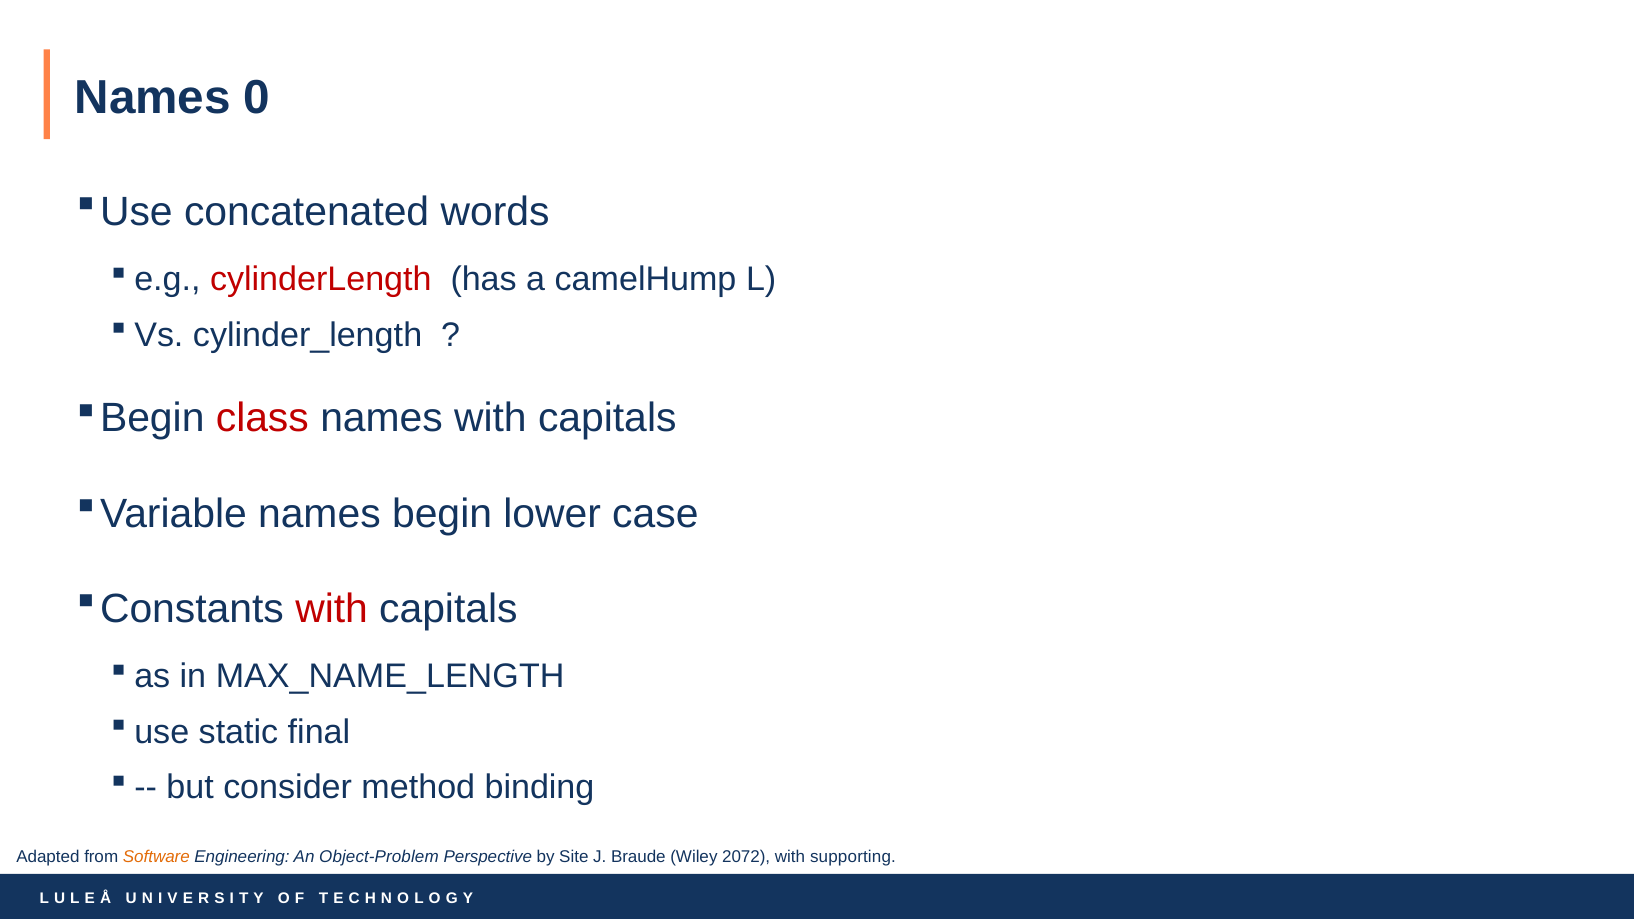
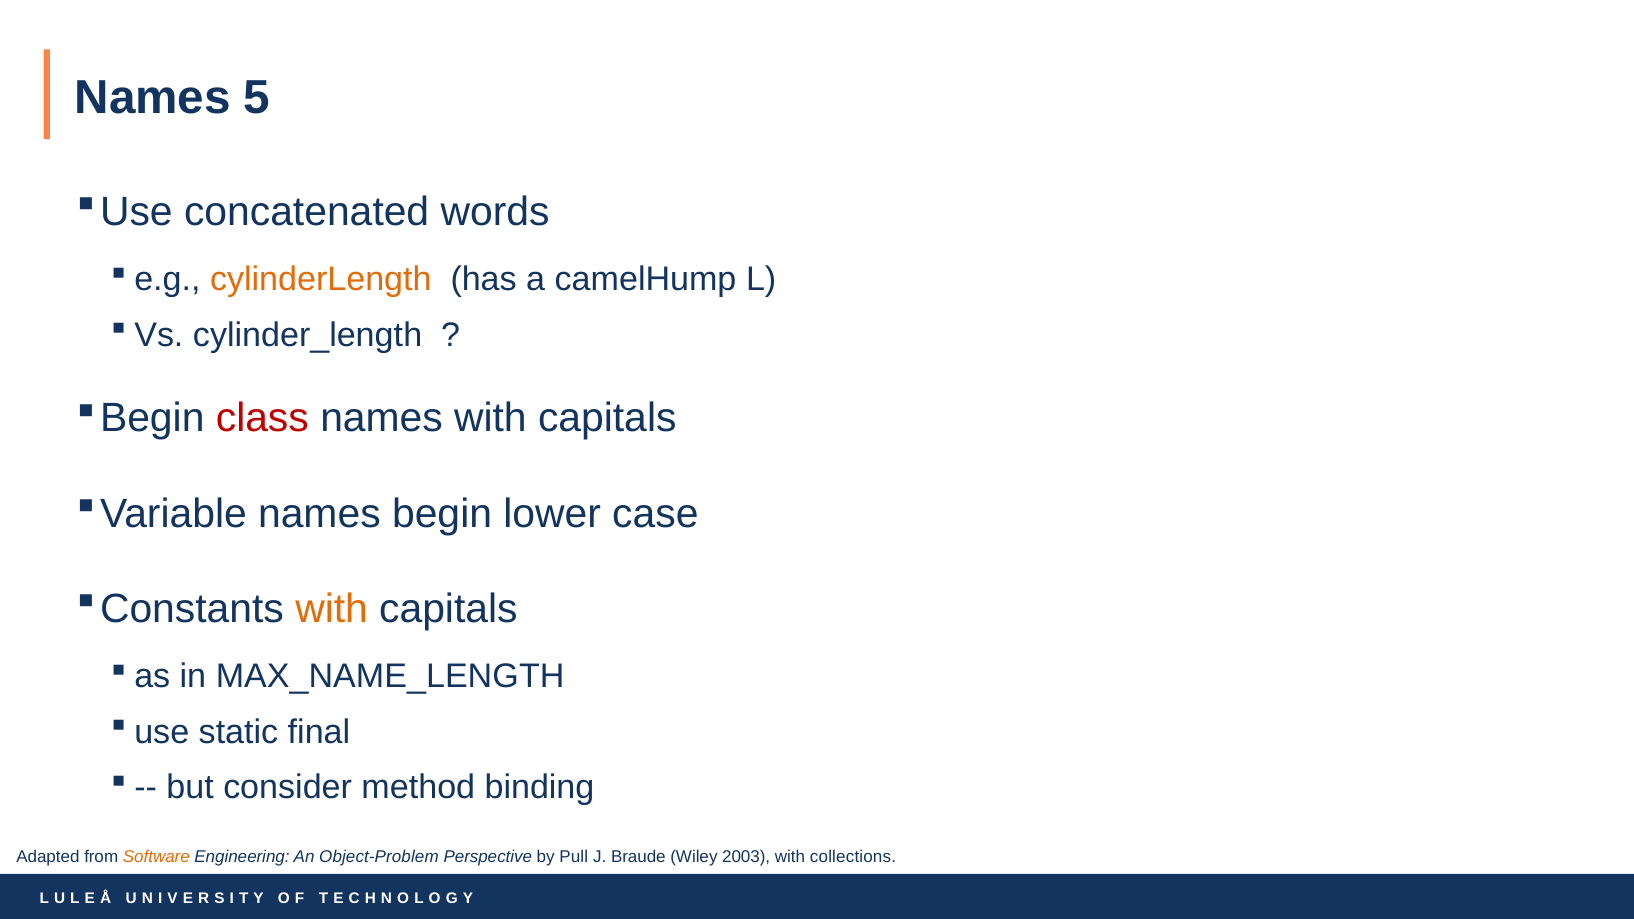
0: 0 -> 5 (257, 97)
cylinderLength colour: red -> orange (321, 279)
with colour: red -> orange (332, 609)
Site: Site -> Pull (574, 857)
2072: 2072 -> 2003 (746, 857)
supporting: supporting -> collections (853, 857)
